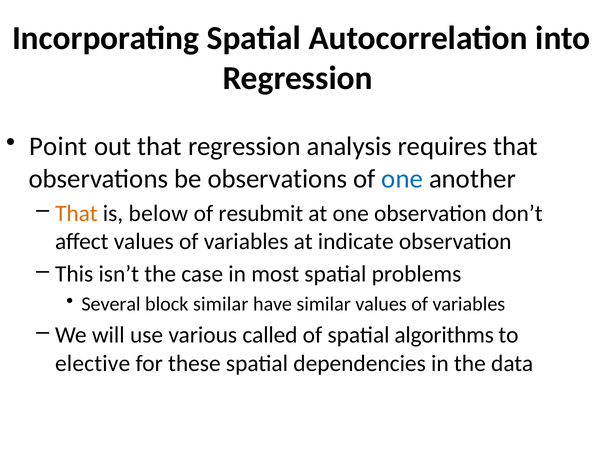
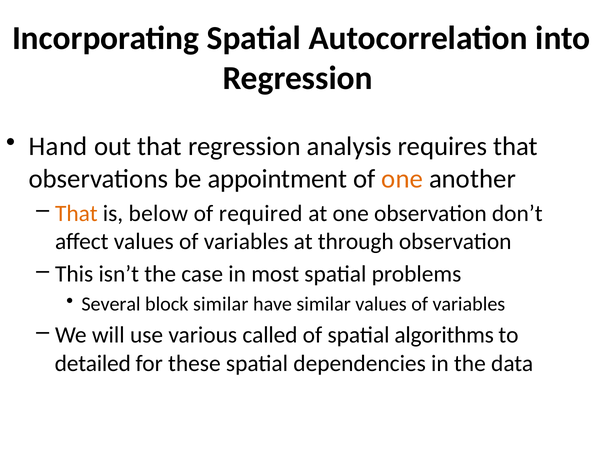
Point: Point -> Hand (58, 147)
be observations: observations -> appointment (277, 179)
one colour: blue -> orange (402, 179)
resubmit: resubmit -> required (261, 213)
indicate: indicate -> through (356, 242)
elective: elective -> detailed (93, 364)
